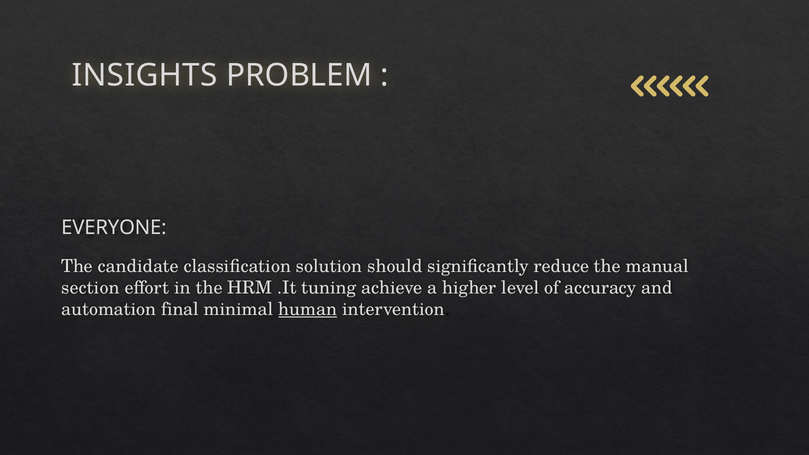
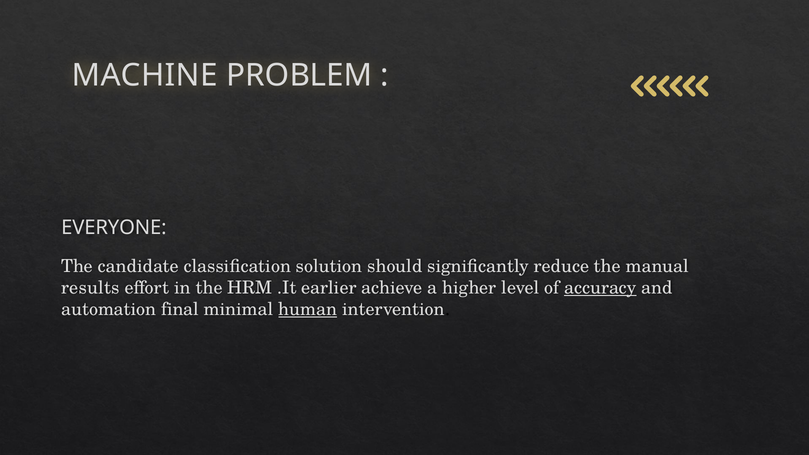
INSIGHTS: INSIGHTS -> MACHINE (145, 75)
section: section -> results (90, 288)
tuning: tuning -> earlier (329, 288)
accuracy underline: none -> present (600, 288)
